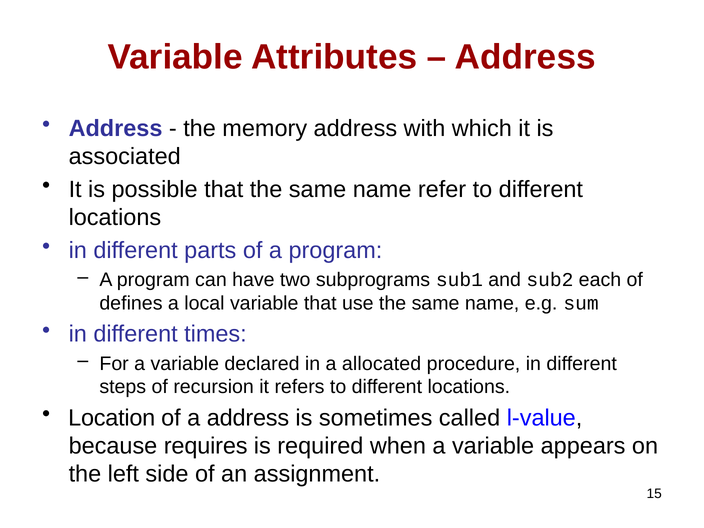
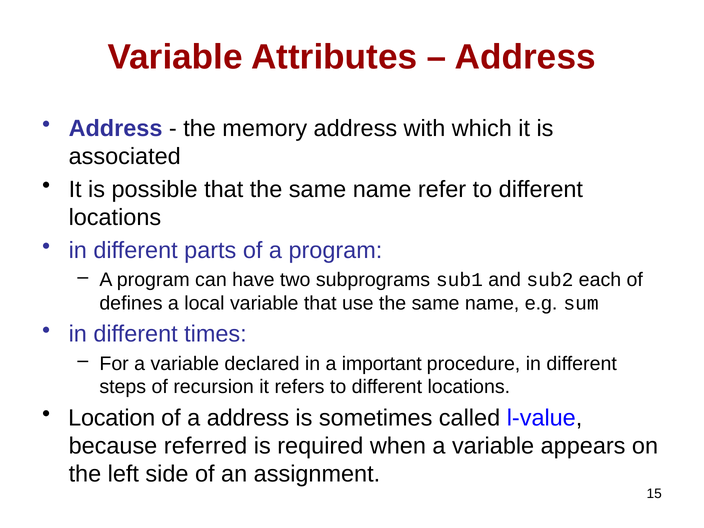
allocated: allocated -> important (382, 364)
requires: requires -> referred (206, 446)
